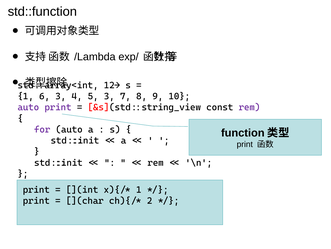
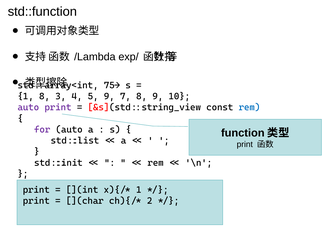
12>: 12> -> 75> (112, 85)
1 6: 6 -> 8 (45, 96)
5 3: 3 -> 9 (109, 96)
rem colour: purple -> blue (249, 107)
std::init: std::init -> std::list (75, 140)
